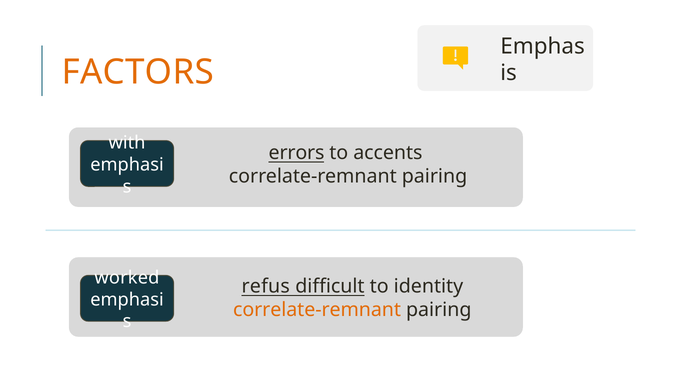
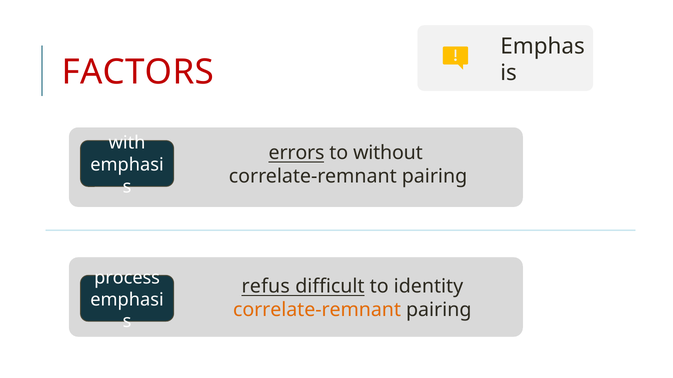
FACTORS colour: orange -> red (138, 72)
accents: accents -> without (388, 153)
worked: worked -> process (127, 278)
